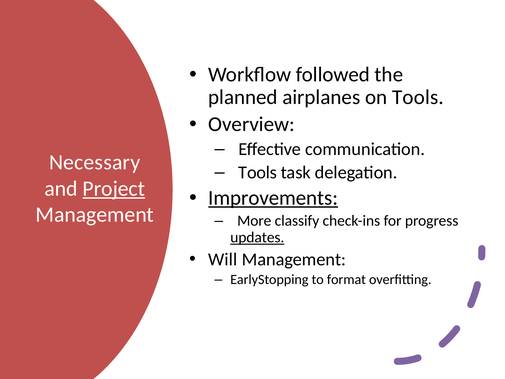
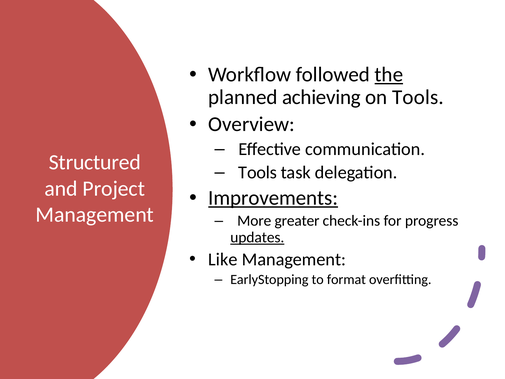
the underline: none -> present (389, 75)
airplanes: airplanes -> achieving (321, 97)
Necessary: Necessary -> Structured (95, 162)
Project underline: present -> none (114, 188)
classify: classify -> greater (297, 221)
Will: Will -> Like (223, 259)
